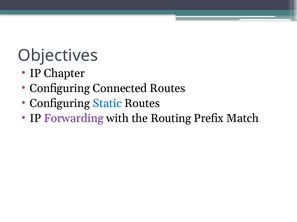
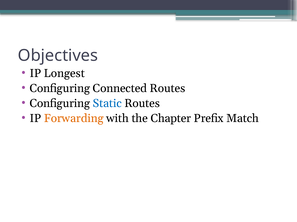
Chapter: Chapter -> Longest (64, 74)
Forwarding colour: purple -> orange (74, 119)
Routing: Routing -> Chapter (171, 119)
